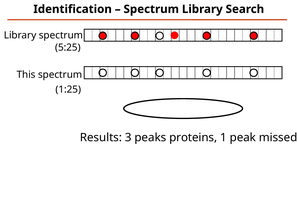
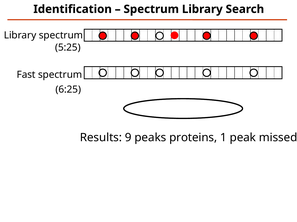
This: This -> Fast (26, 75)
1:25: 1:25 -> 6:25 (68, 90)
3: 3 -> 9 (128, 138)
